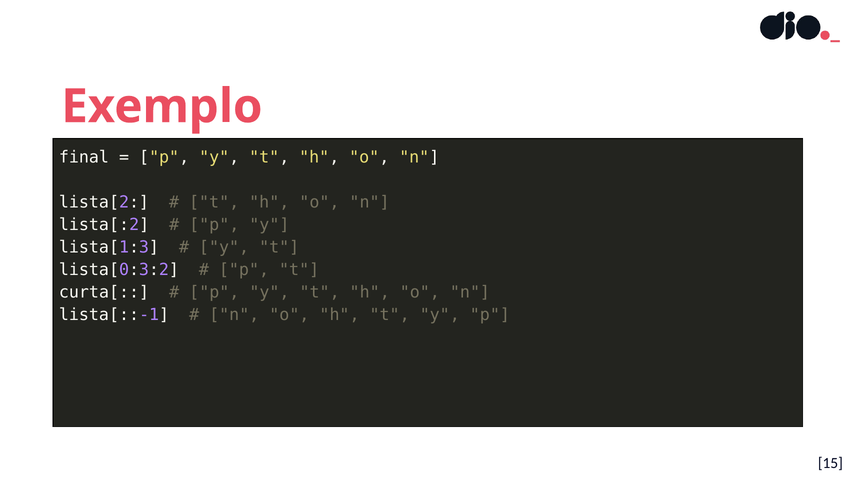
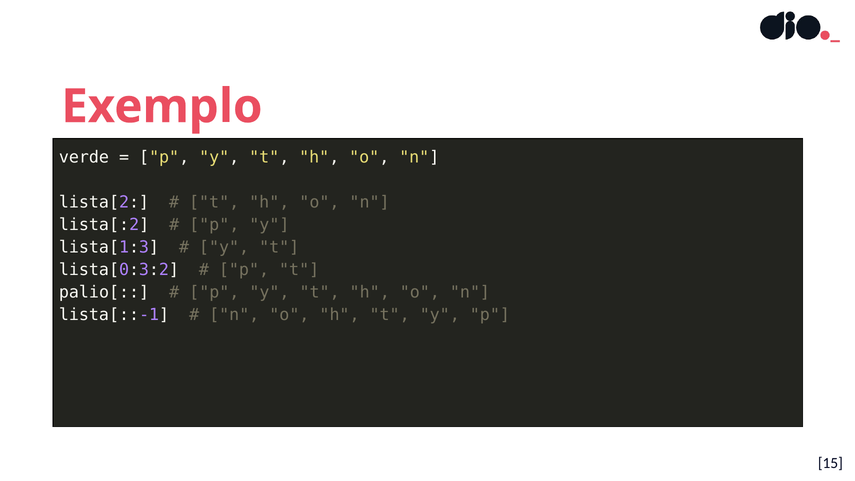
final: final -> verde (84, 157)
curta[: curta[ -> palio[ (104, 292)
